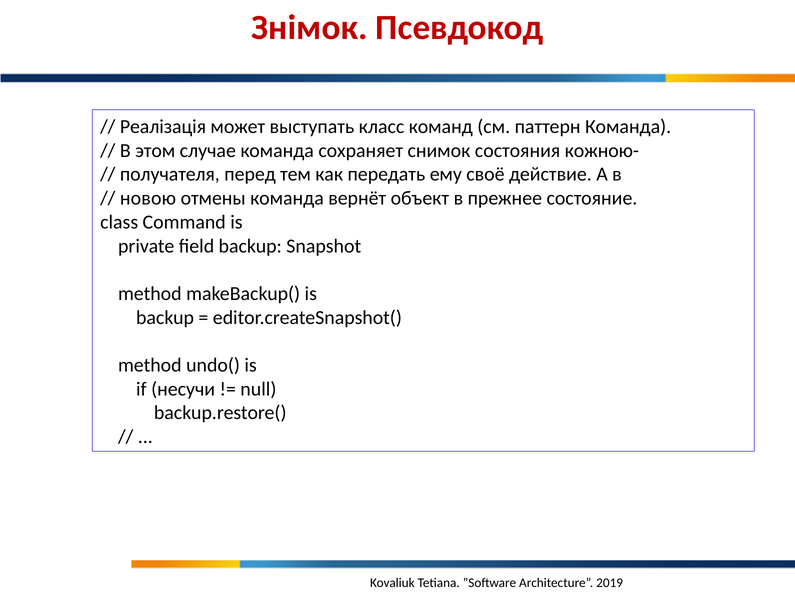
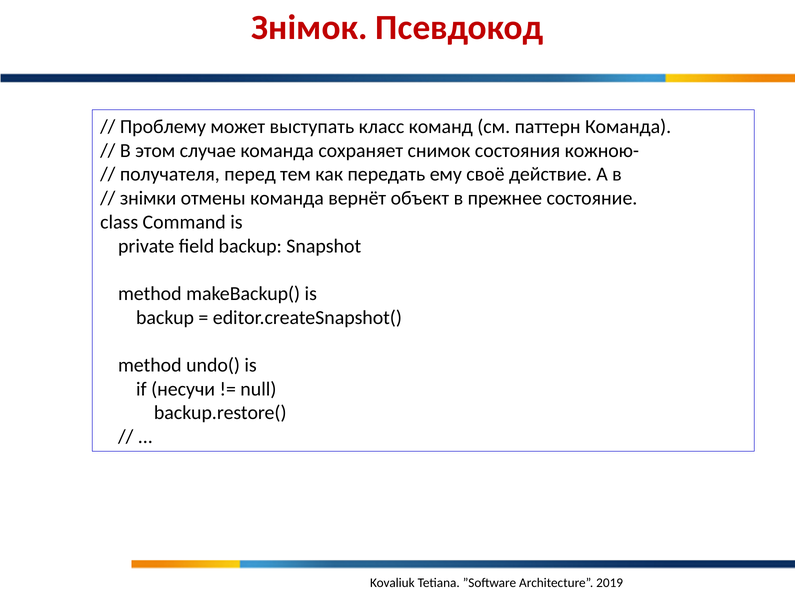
Реалізація: Реалізація -> Проблему (163, 127)
новою: новою -> знімки (148, 198)
